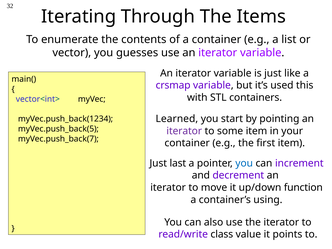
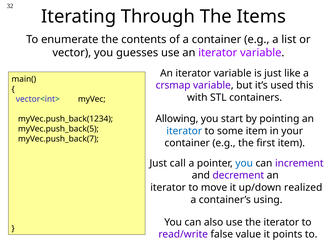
Learned: Learned -> Allowing (177, 119)
iterator colour: purple -> blue (184, 131)
last: last -> call (178, 163)
function: function -> realized (303, 188)
class: class -> false (222, 234)
